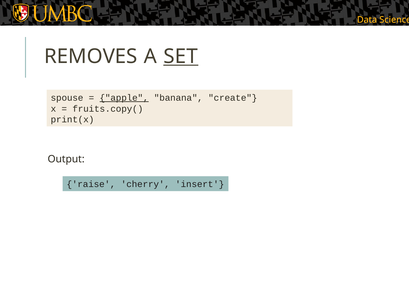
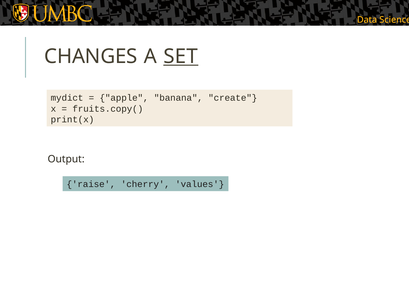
REMOVES: REMOVES -> CHANGES (91, 57)
spouse: spouse -> mydict (67, 98)
apple underline: present -> none (124, 98)
insert: insert -> values (200, 185)
